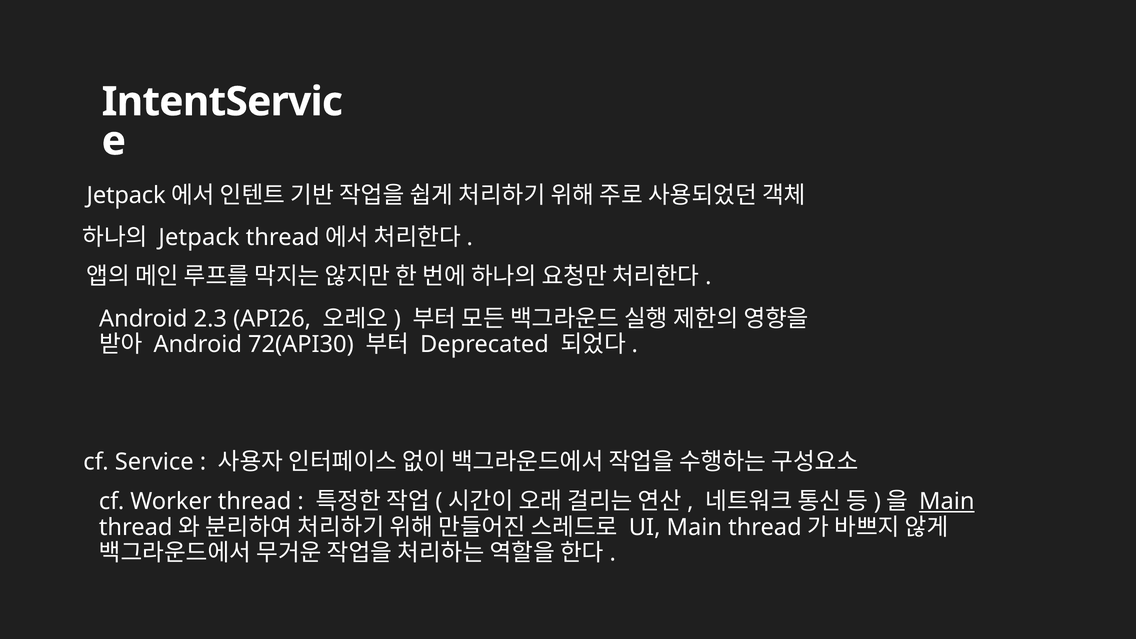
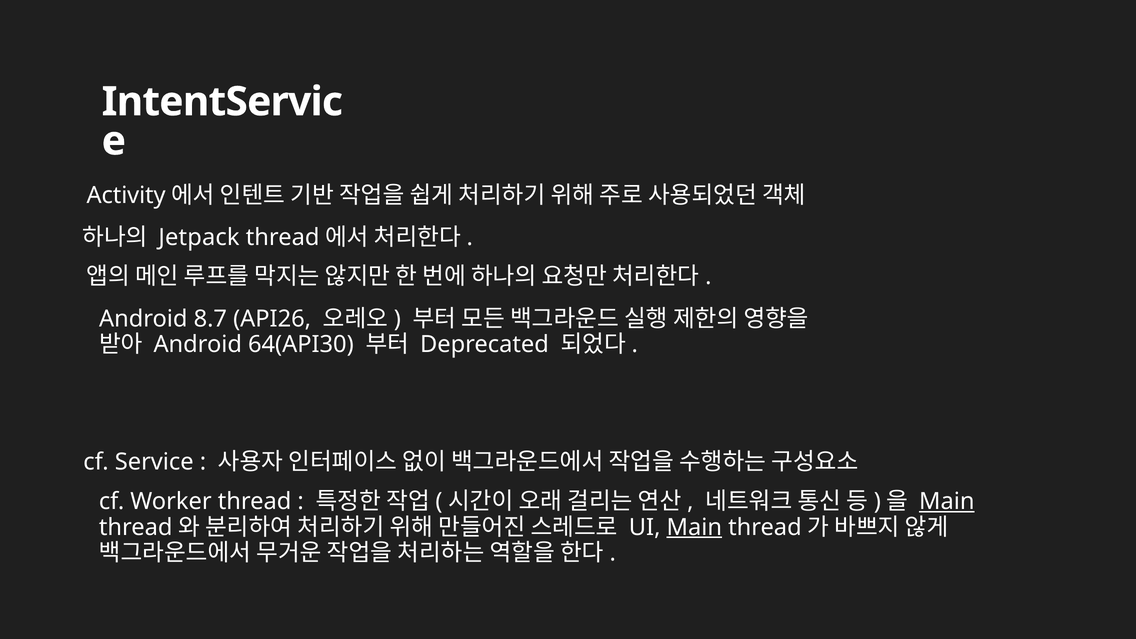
Jetpack: Jetpack -> Activity (126, 195)
2.3: 2.3 -> 8.7 (210, 319)
72(API30: 72(API30 -> 64(API30 (301, 345)
Main underline: none -> present (694, 527)
